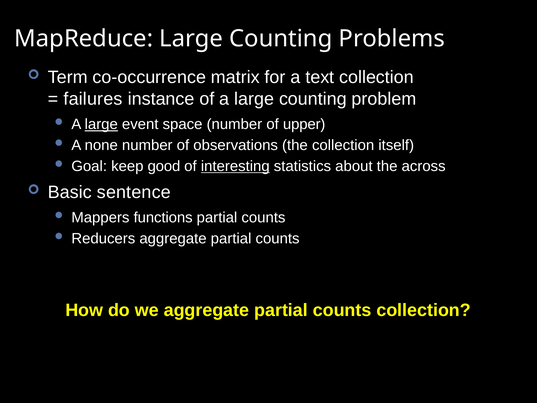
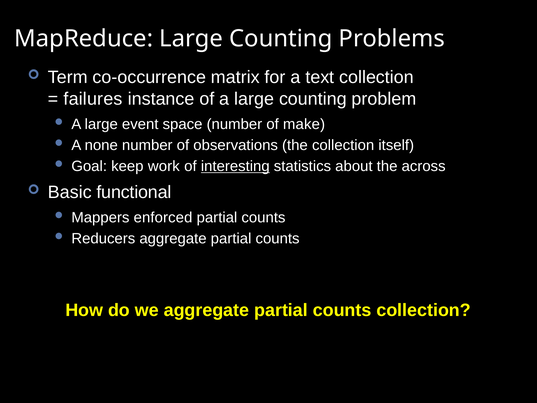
large underline: present -> none (101, 124)
upper: upper -> make (304, 124)
good: good -> work (164, 166)
sentence: sentence -> functional (134, 192)
functions: functions -> enforced (163, 217)
